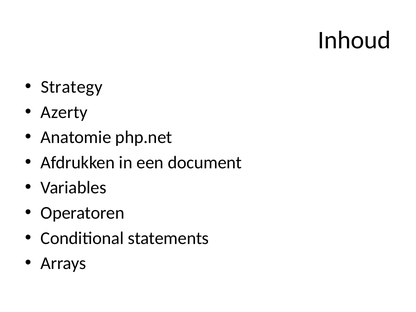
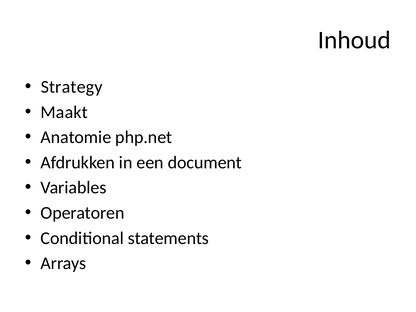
Azerty: Azerty -> Maakt (64, 112)
